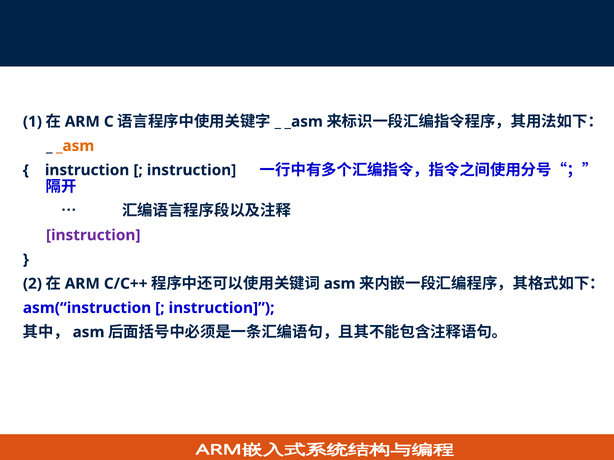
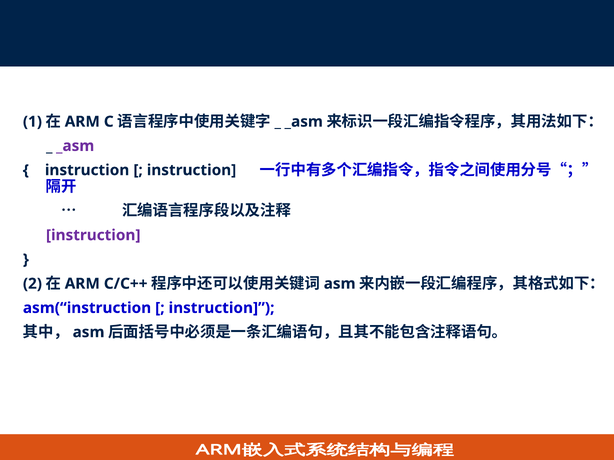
_asm colour: orange -> purple (75, 146)
